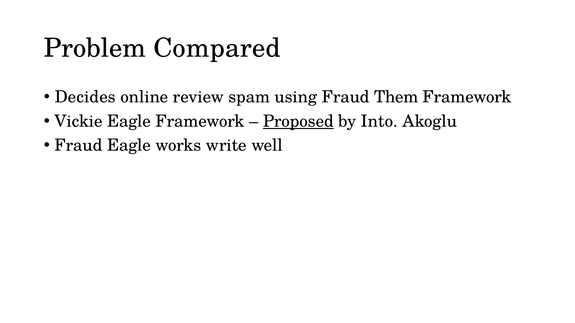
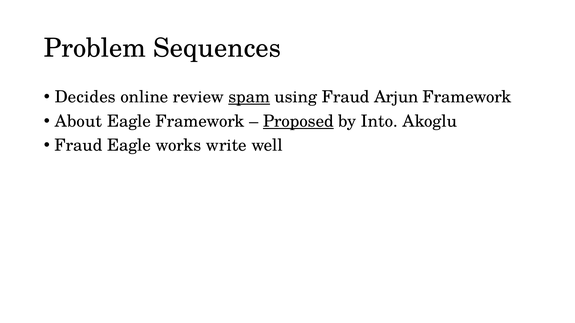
Compared: Compared -> Sequences (217, 48)
spam underline: none -> present (249, 97)
Them: Them -> Arjun (396, 97)
Vickie: Vickie -> About (78, 121)
